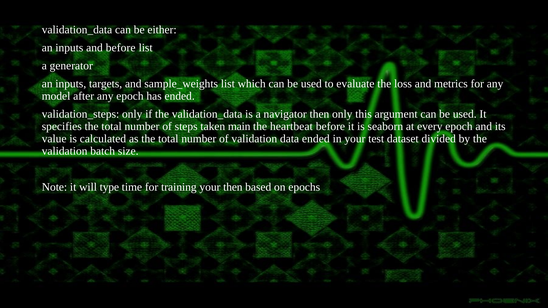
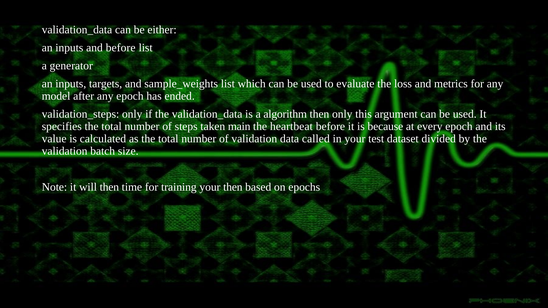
navigator: navigator -> algorithm (285, 114)
seaborn: seaborn -> because (385, 127)
data ended: ended -> called (316, 139)
will type: type -> then (109, 187)
